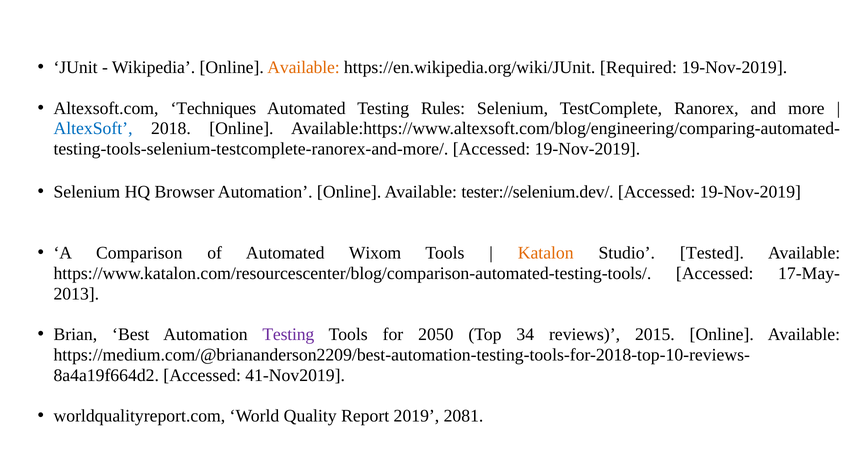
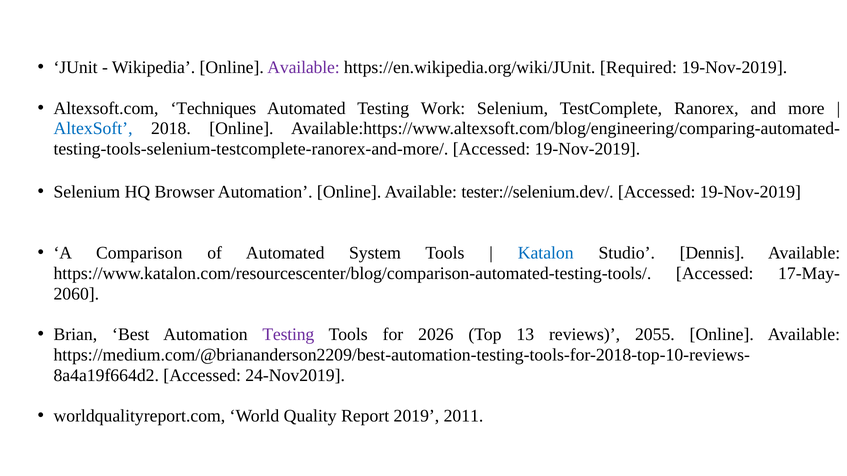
Available colour: orange -> purple (304, 68)
Rules: Rules -> Work (443, 108)
Wixom: Wixom -> System (375, 253)
Katalon colour: orange -> blue (546, 253)
Tested: Tested -> Dennis (712, 253)
2013: 2013 -> 2060 (76, 294)
2050: 2050 -> 2026 (436, 335)
34: 34 -> 13 (525, 335)
2015: 2015 -> 2055 (655, 335)
41-Nov2019: 41-Nov2019 -> 24-Nov2019 (295, 376)
2081: 2081 -> 2011 (464, 416)
